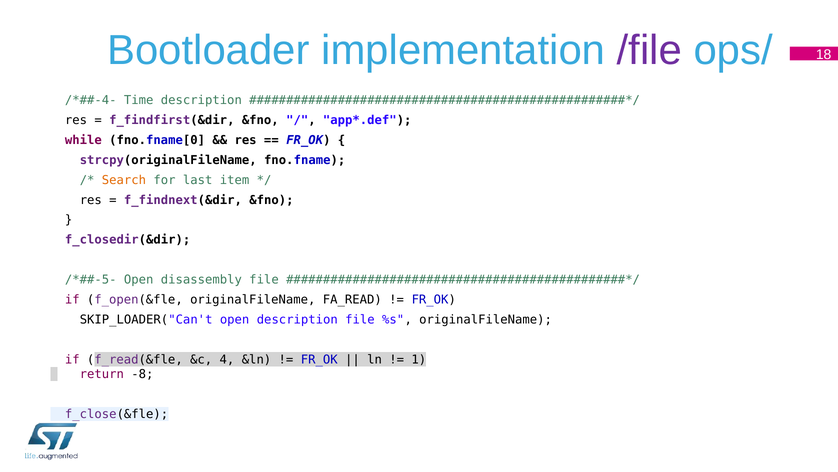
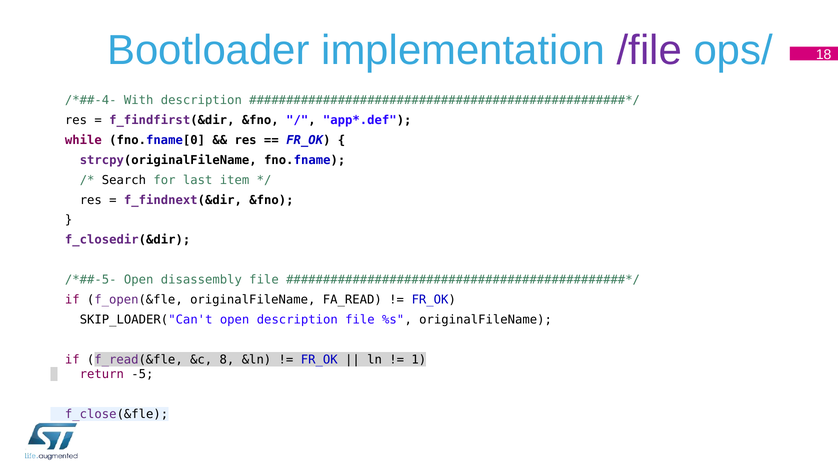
Time: Time -> With (139, 100)
Search colour: orange -> black (124, 180)
4: 4 -> 8 (227, 359)
-8: -8 -> -5 (142, 374)
